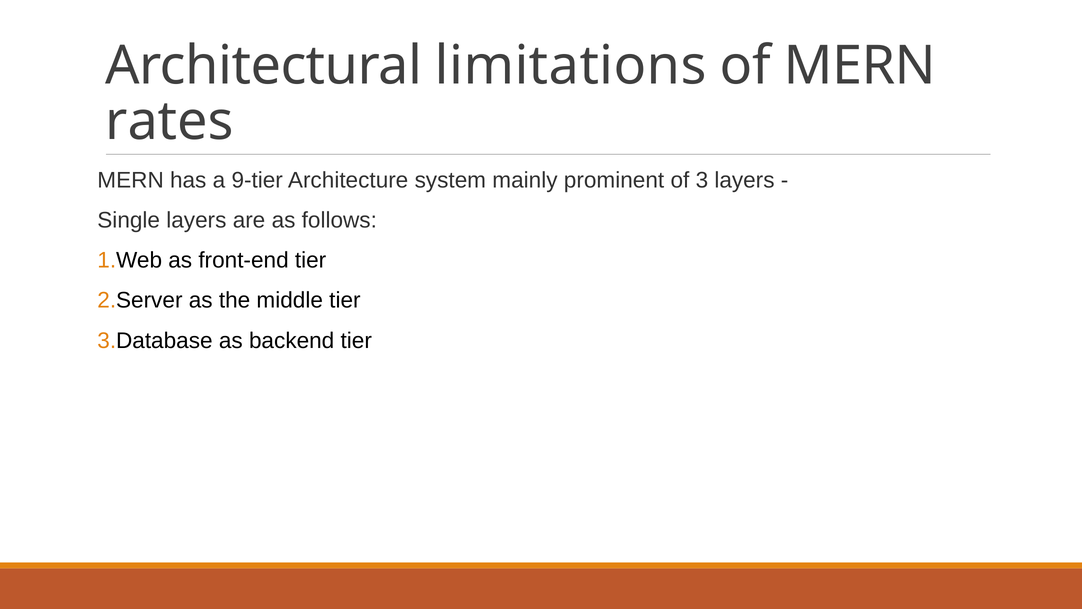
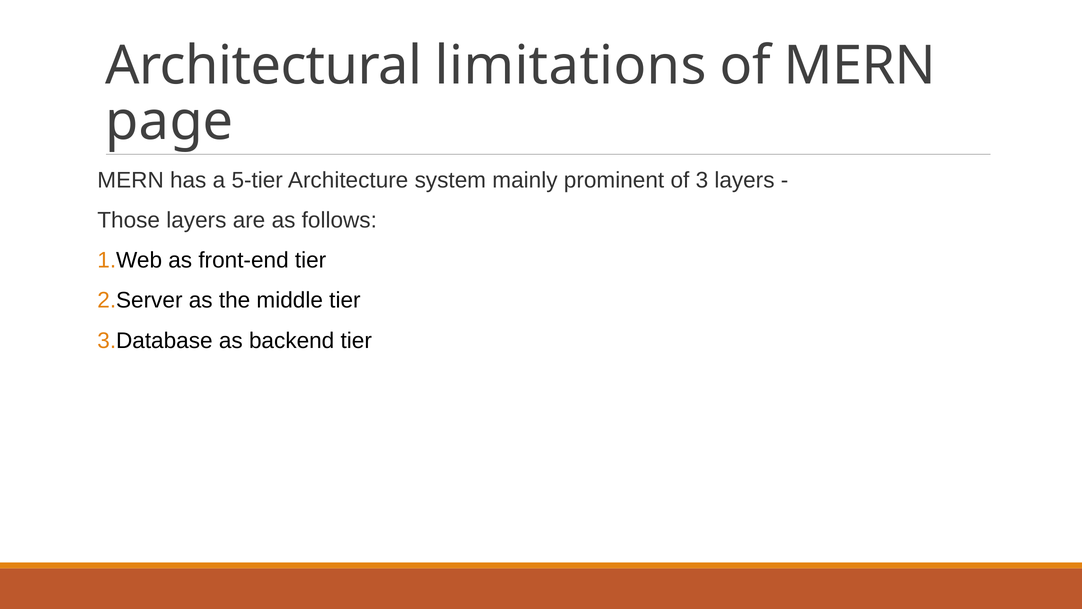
rates: rates -> page (169, 121)
9-tier: 9-tier -> 5-tier (257, 180)
Single: Single -> Those (129, 220)
